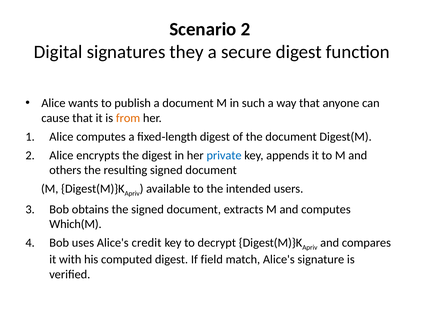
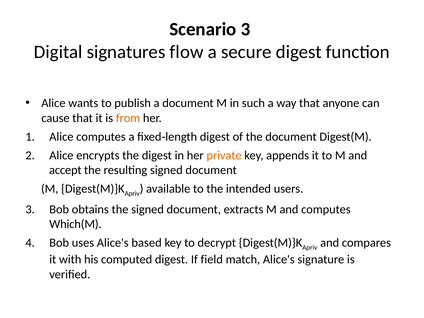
Scenario 2: 2 -> 3 (245, 29)
they: they -> flow (187, 52)
private colour: blue -> orange (224, 155)
others: others -> accept (65, 170)
credit: credit -> based (147, 243)
